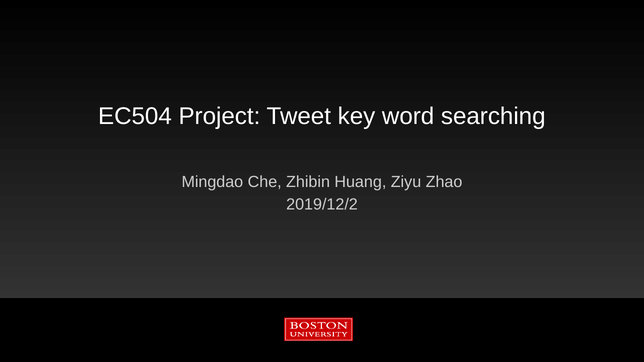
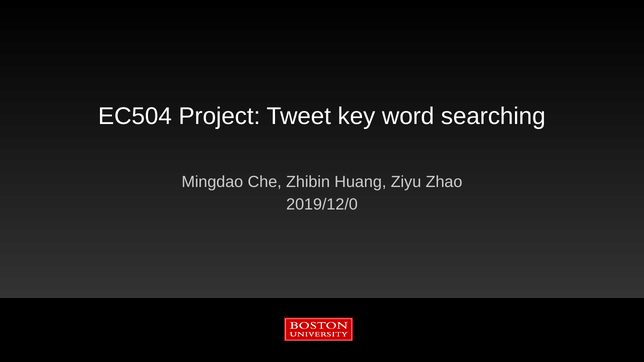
2019/12/2: 2019/12/2 -> 2019/12/0 (322, 205)
